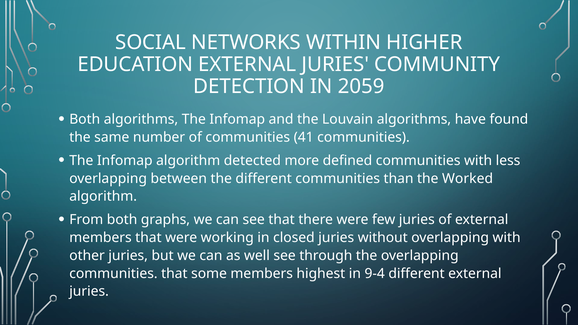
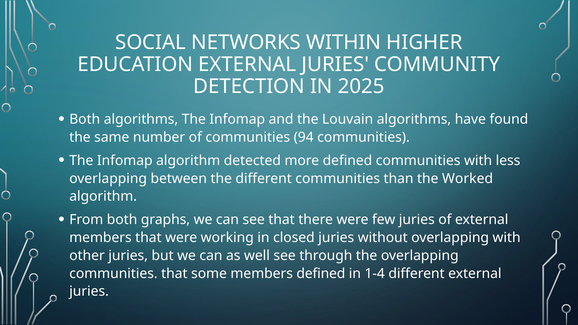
2059: 2059 -> 2025 (361, 87)
41: 41 -> 94 (304, 137)
members highest: highest -> defined (321, 274)
9-4: 9-4 -> 1-4 (375, 274)
